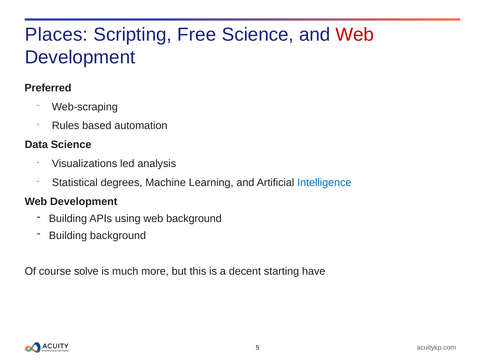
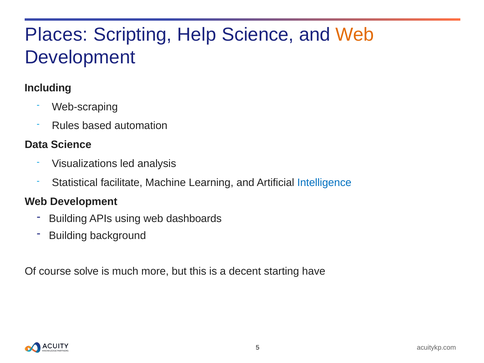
Free: Free -> Help (197, 35)
Web colour: red -> orange (355, 35)
Preferred: Preferred -> Including (48, 88)
degrees: degrees -> facilitate (122, 183)
web background: background -> dashboards (194, 219)
